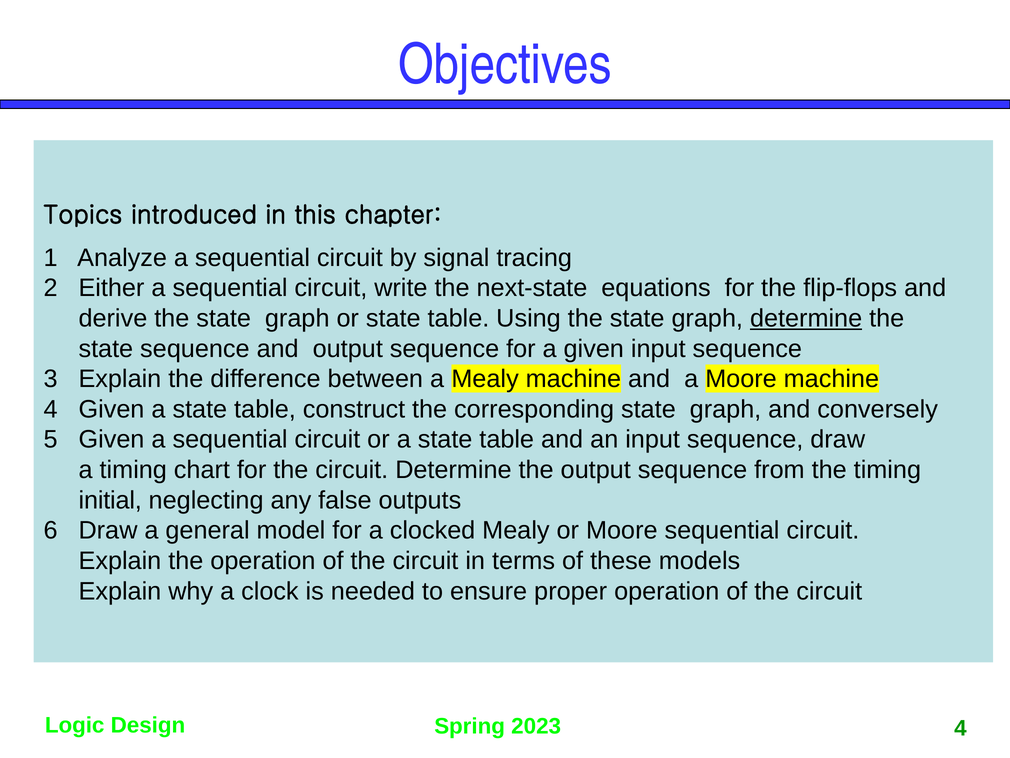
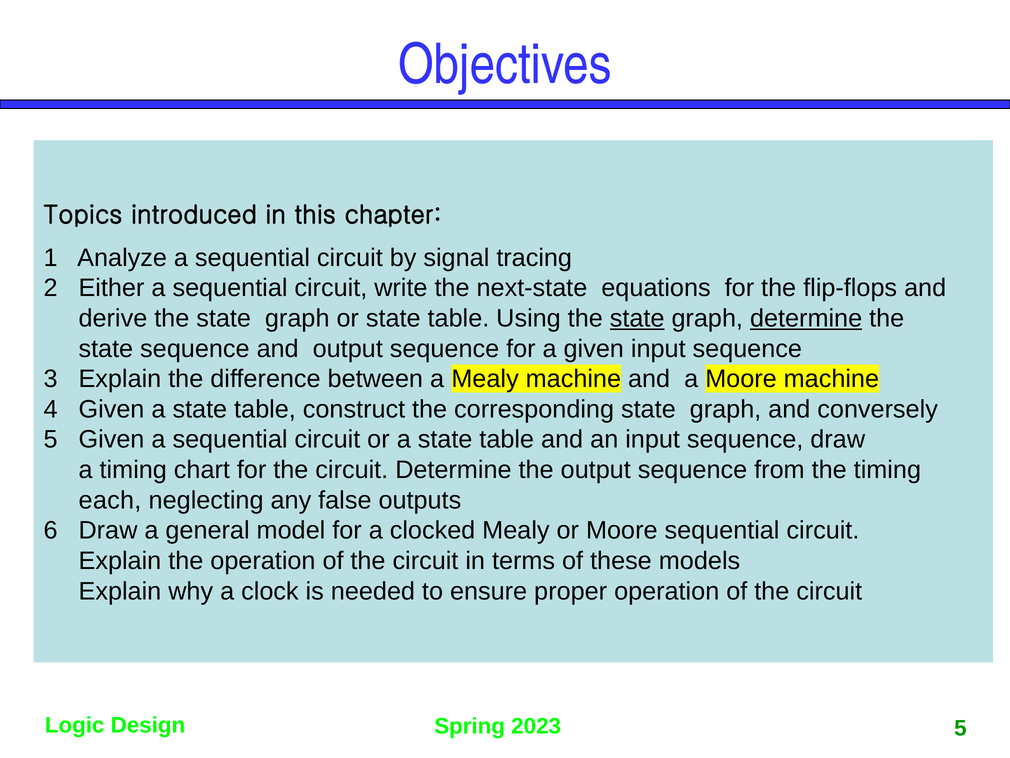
state underline: none -> present (637, 318)
initial: initial -> each (110, 500)
4: 4 -> 5 (960, 728)
